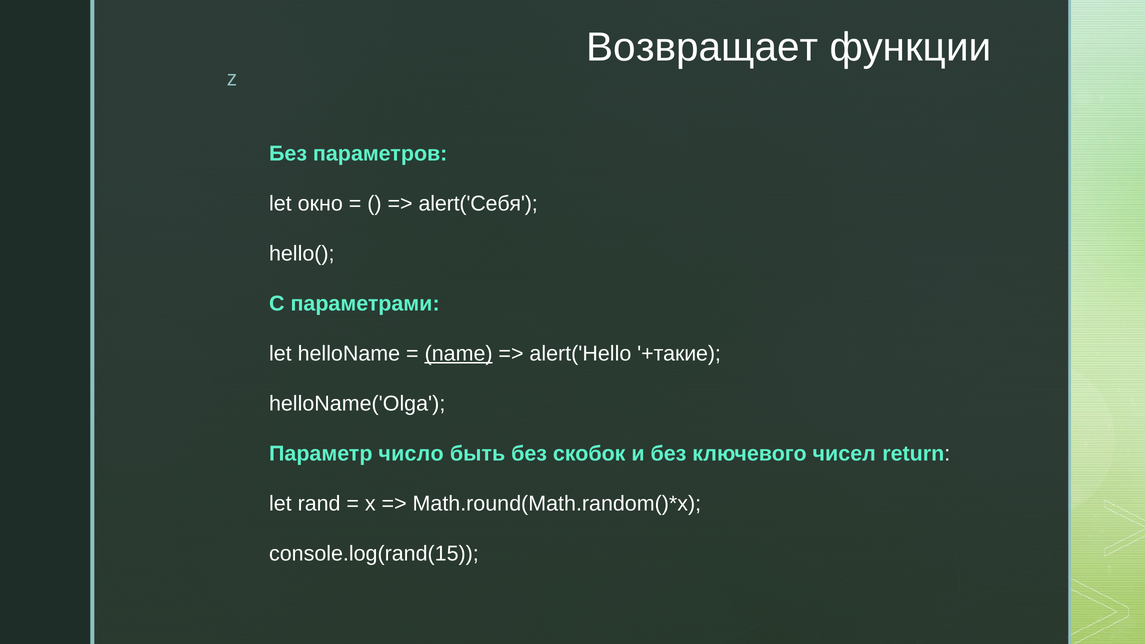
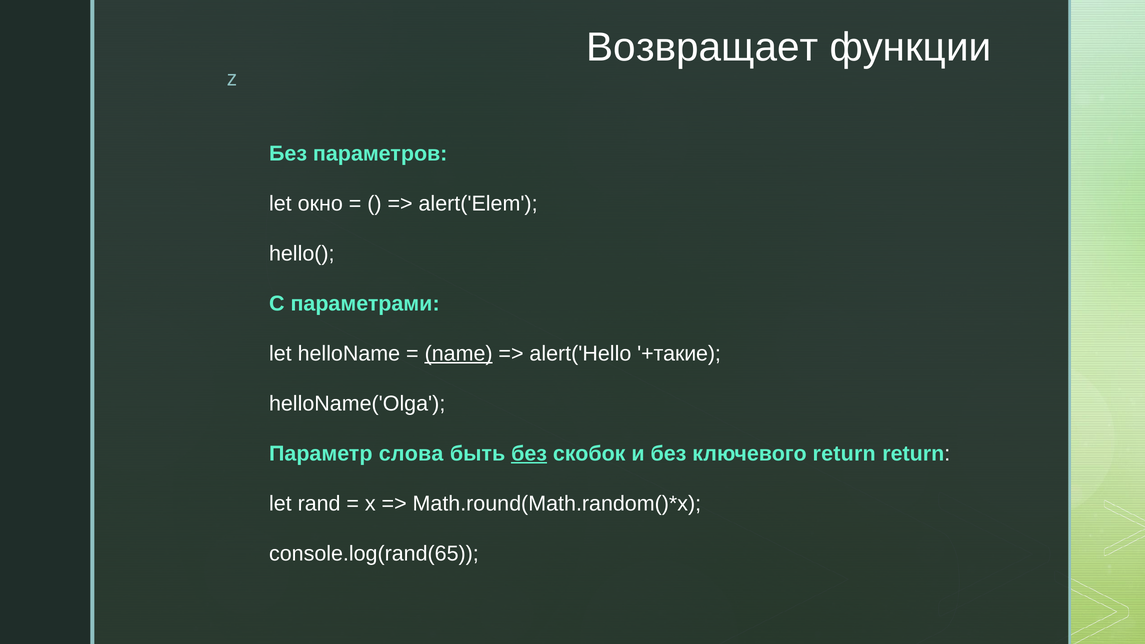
alert('Себя: alert('Себя -> alert('Elem (478, 204)
число: число -> слова (411, 454)
без underline: none -> present (529, 454)
ключевого чисел: чисел -> return (844, 454)
console.log(rand(15: console.log(rand(15 -> console.log(rand(65 (374, 554)
